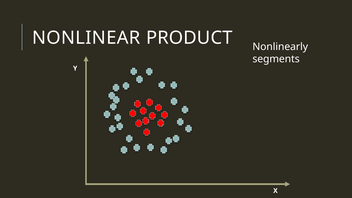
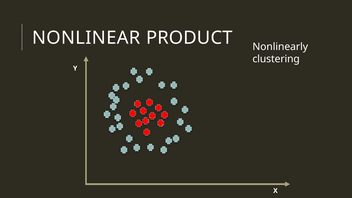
segments: segments -> clustering (276, 59)
